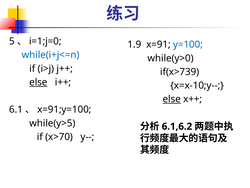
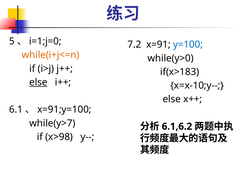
1.9: 1.9 -> 7.2 (134, 44)
while(i+j<=n colour: blue -> orange (51, 55)
if(x>739: if(x>739 -> if(x>183 (180, 72)
else underline: present -> none (172, 99)
while(y>5: while(y>5 -> while(y>7 (52, 123)
x>70: x>70 -> x>98 (59, 137)
